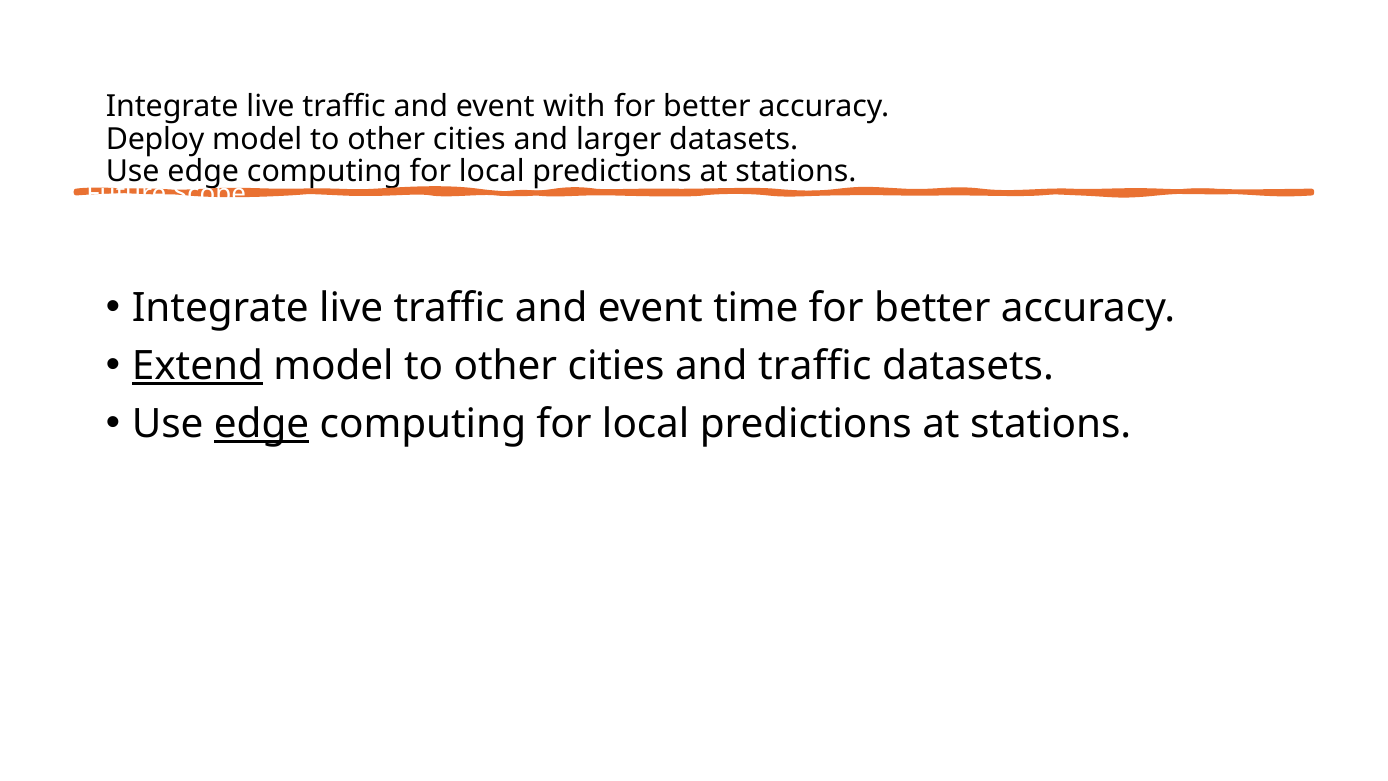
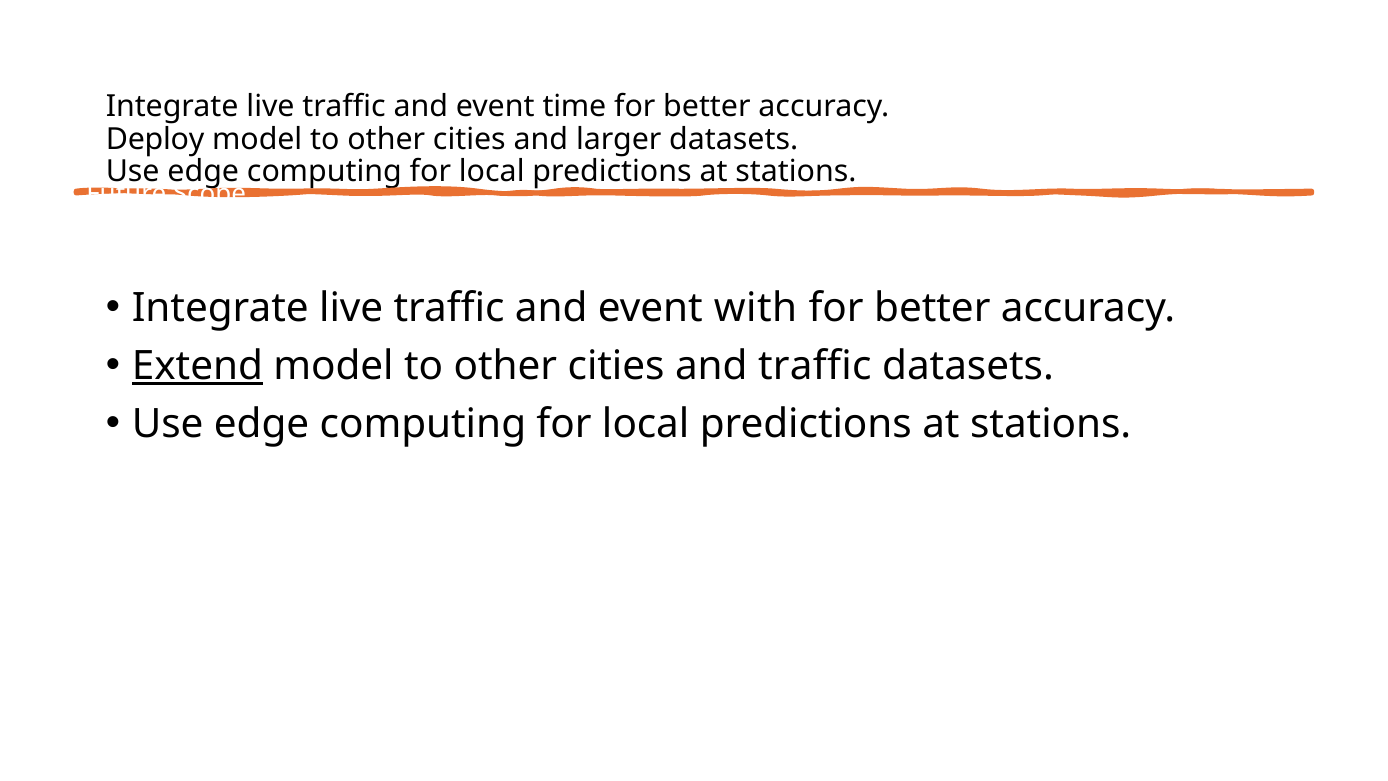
with: with -> time (574, 106)
time: time -> with (756, 308)
edge underline: present -> none (262, 424)
